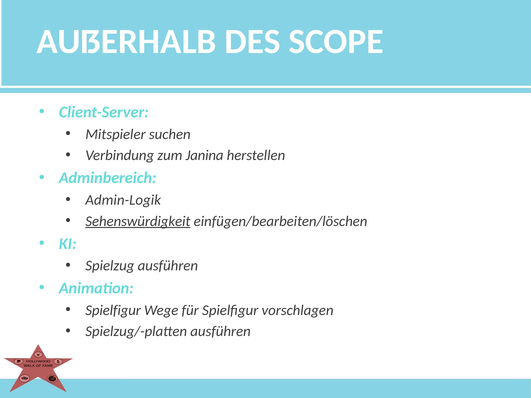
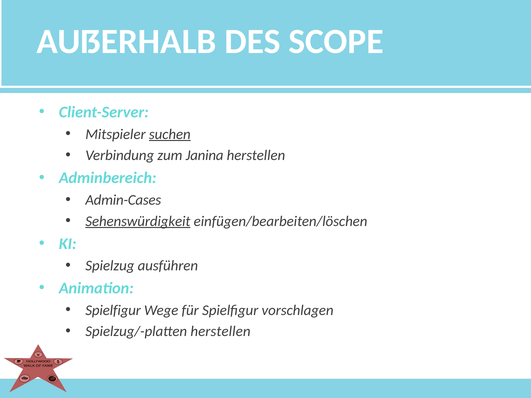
suchen underline: none -> present (170, 134)
Admin-Logik: Admin-Logik -> Admin-Cases (123, 200)
Spielzug/-platten ausführen: ausführen -> herstellen (221, 332)
